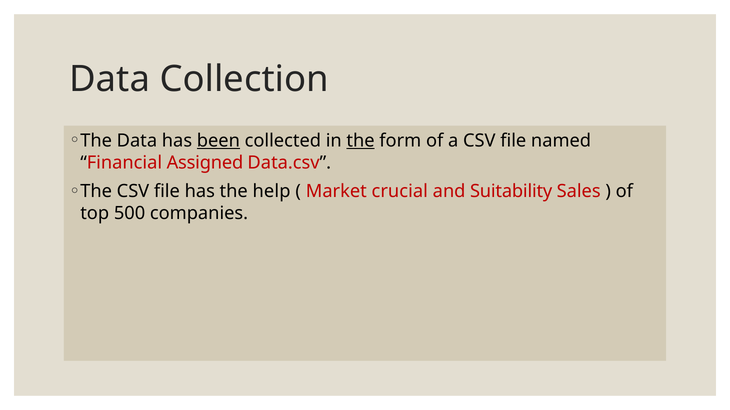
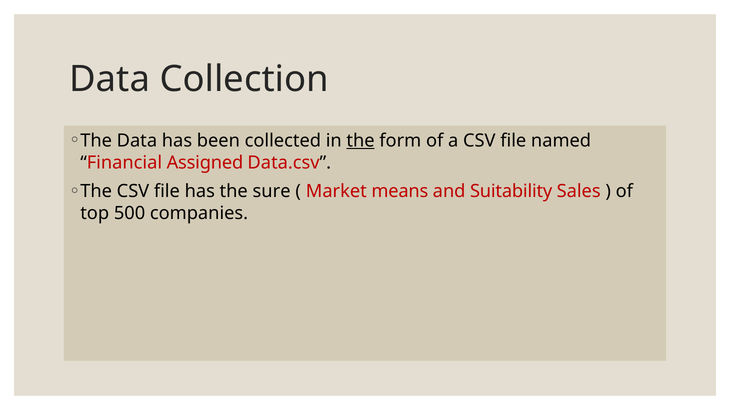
been underline: present -> none (218, 141)
help: help -> sure (272, 192)
crucial: crucial -> means (400, 192)
